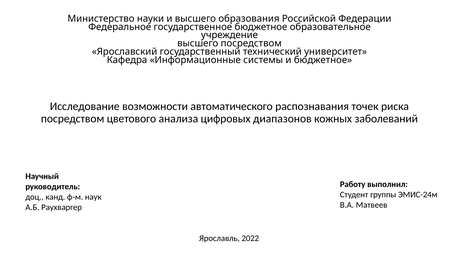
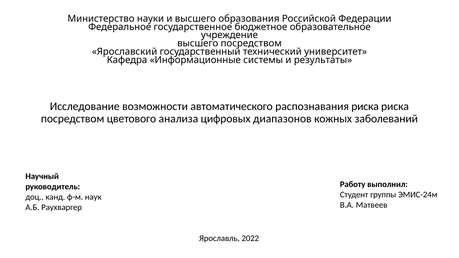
и бюджетное: бюджетное -> результаты (323, 60)
распознавания точек: точек -> риска (365, 106)
